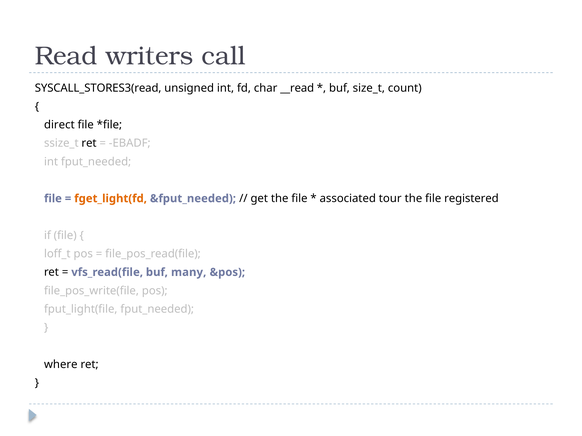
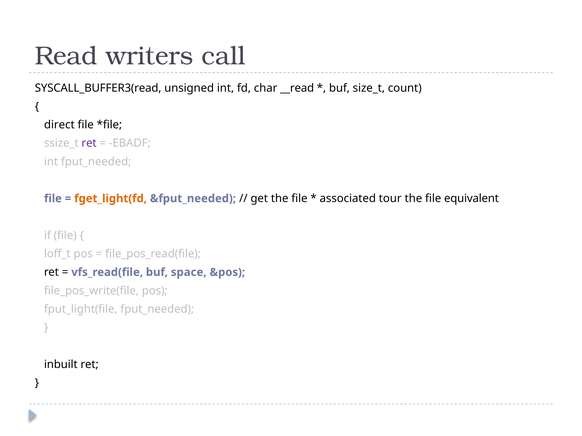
SYSCALL_STORES3(read: SYSCALL_STORES3(read -> SYSCALL_BUFFER3(read (98, 88)
ret colour: black -> purple (89, 143)
registered: registered -> equivalent (471, 199)
many: many -> space (189, 273)
where: where -> inbuilt (61, 365)
